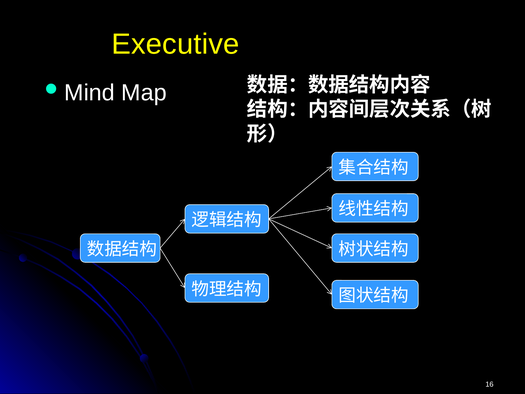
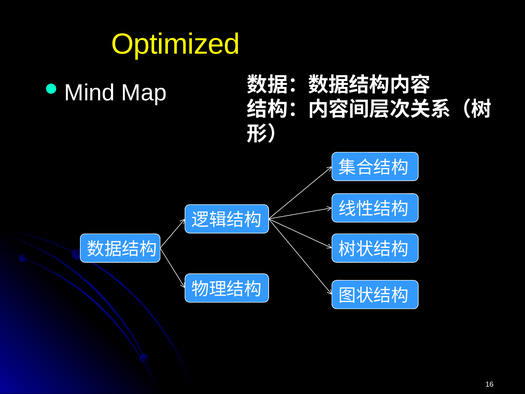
Executive: Executive -> Optimized (176, 44)
